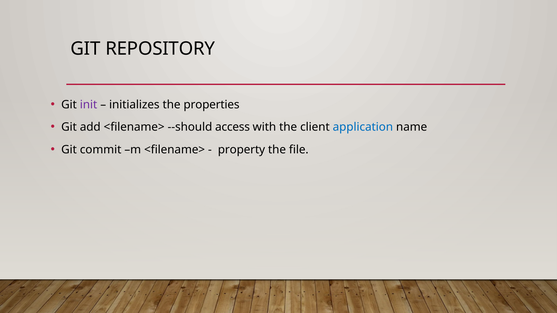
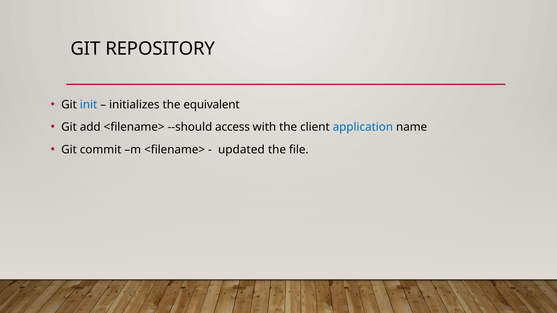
init colour: purple -> blue (89, 105)
properties: properties -> equivalent (212, 105)
property: property -> updated (241, 150)
